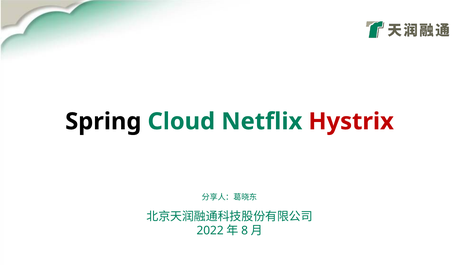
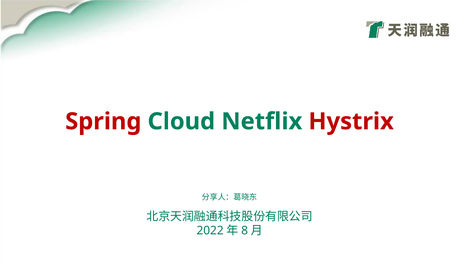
Spring colour: black -> red (103, 122)
